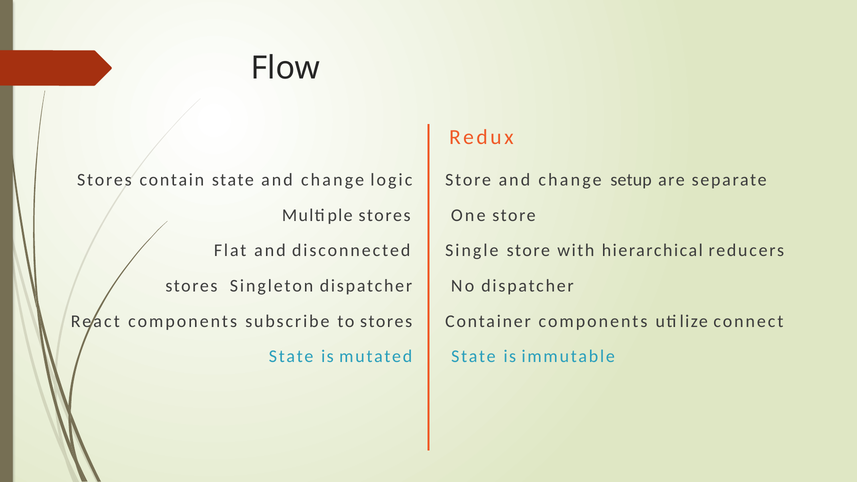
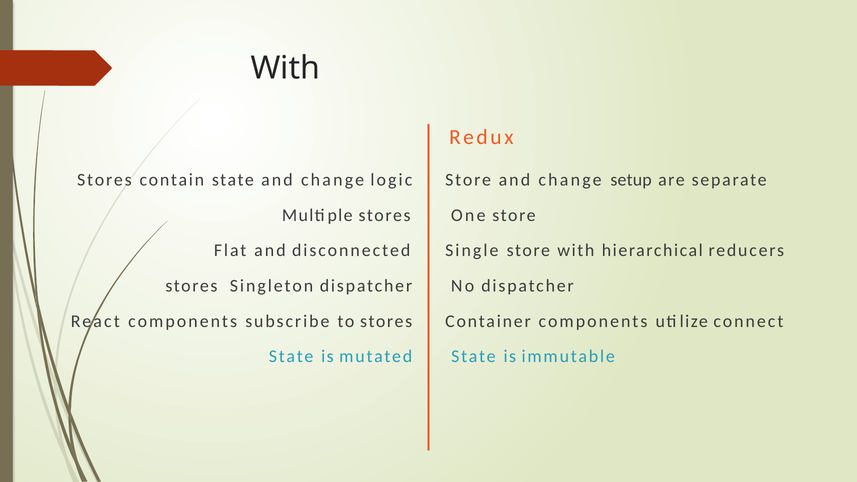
Flow: Flow -> With (285, 68)
